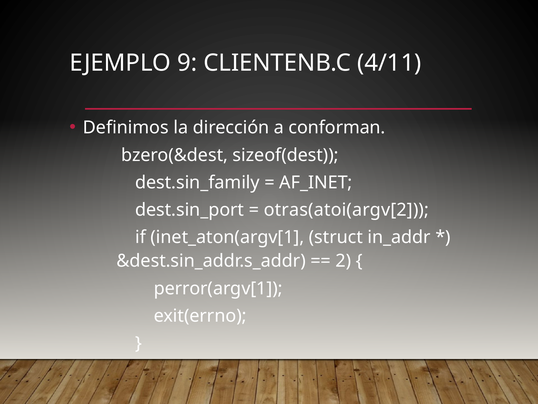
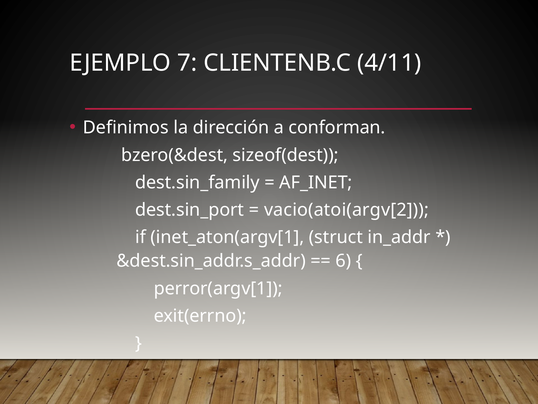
9: 9 -> 7 (187, 63)
otras(atoi(argv[2: otras(atoi(argv[2 -> vacio(atoi(argv[2 (346, 210)
2: 2 -> 6 (343, 261)
